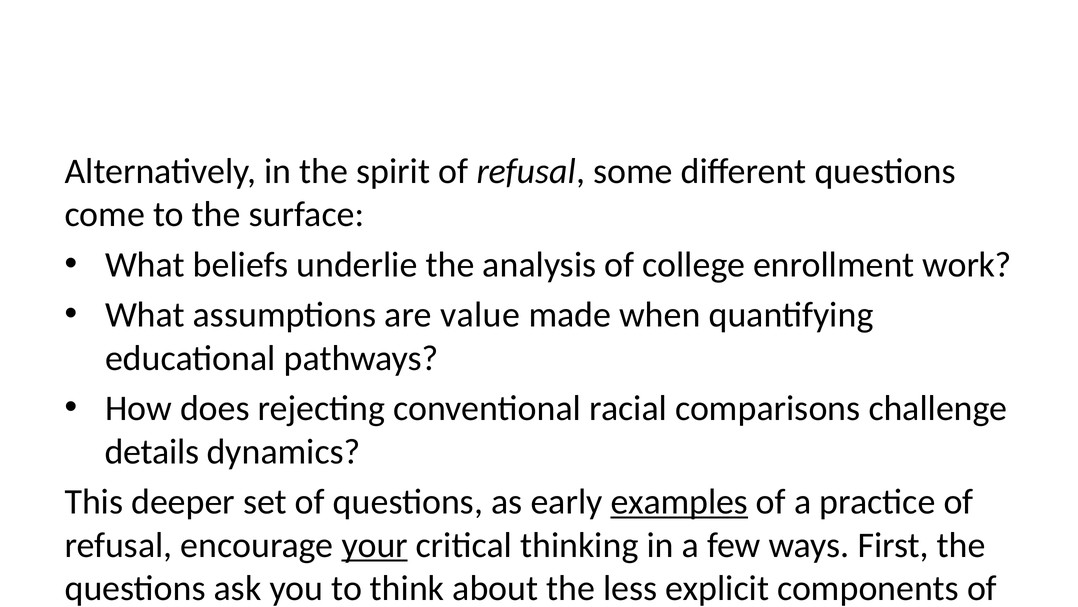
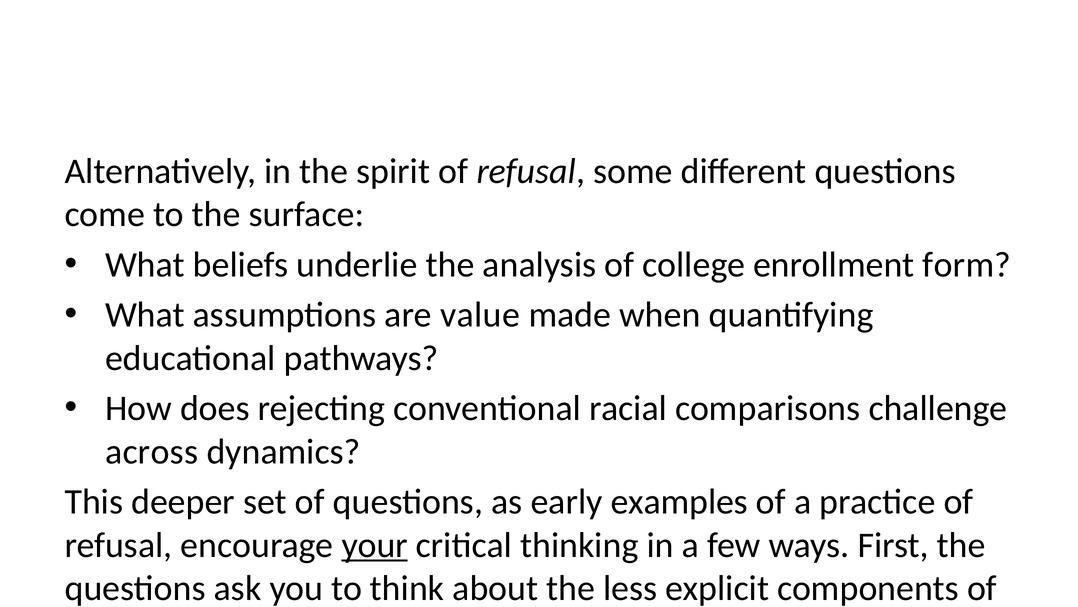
work: work -> form (967, 264)
details: details -> across (152, 451)
examples underline: present -> none (679, 502)
